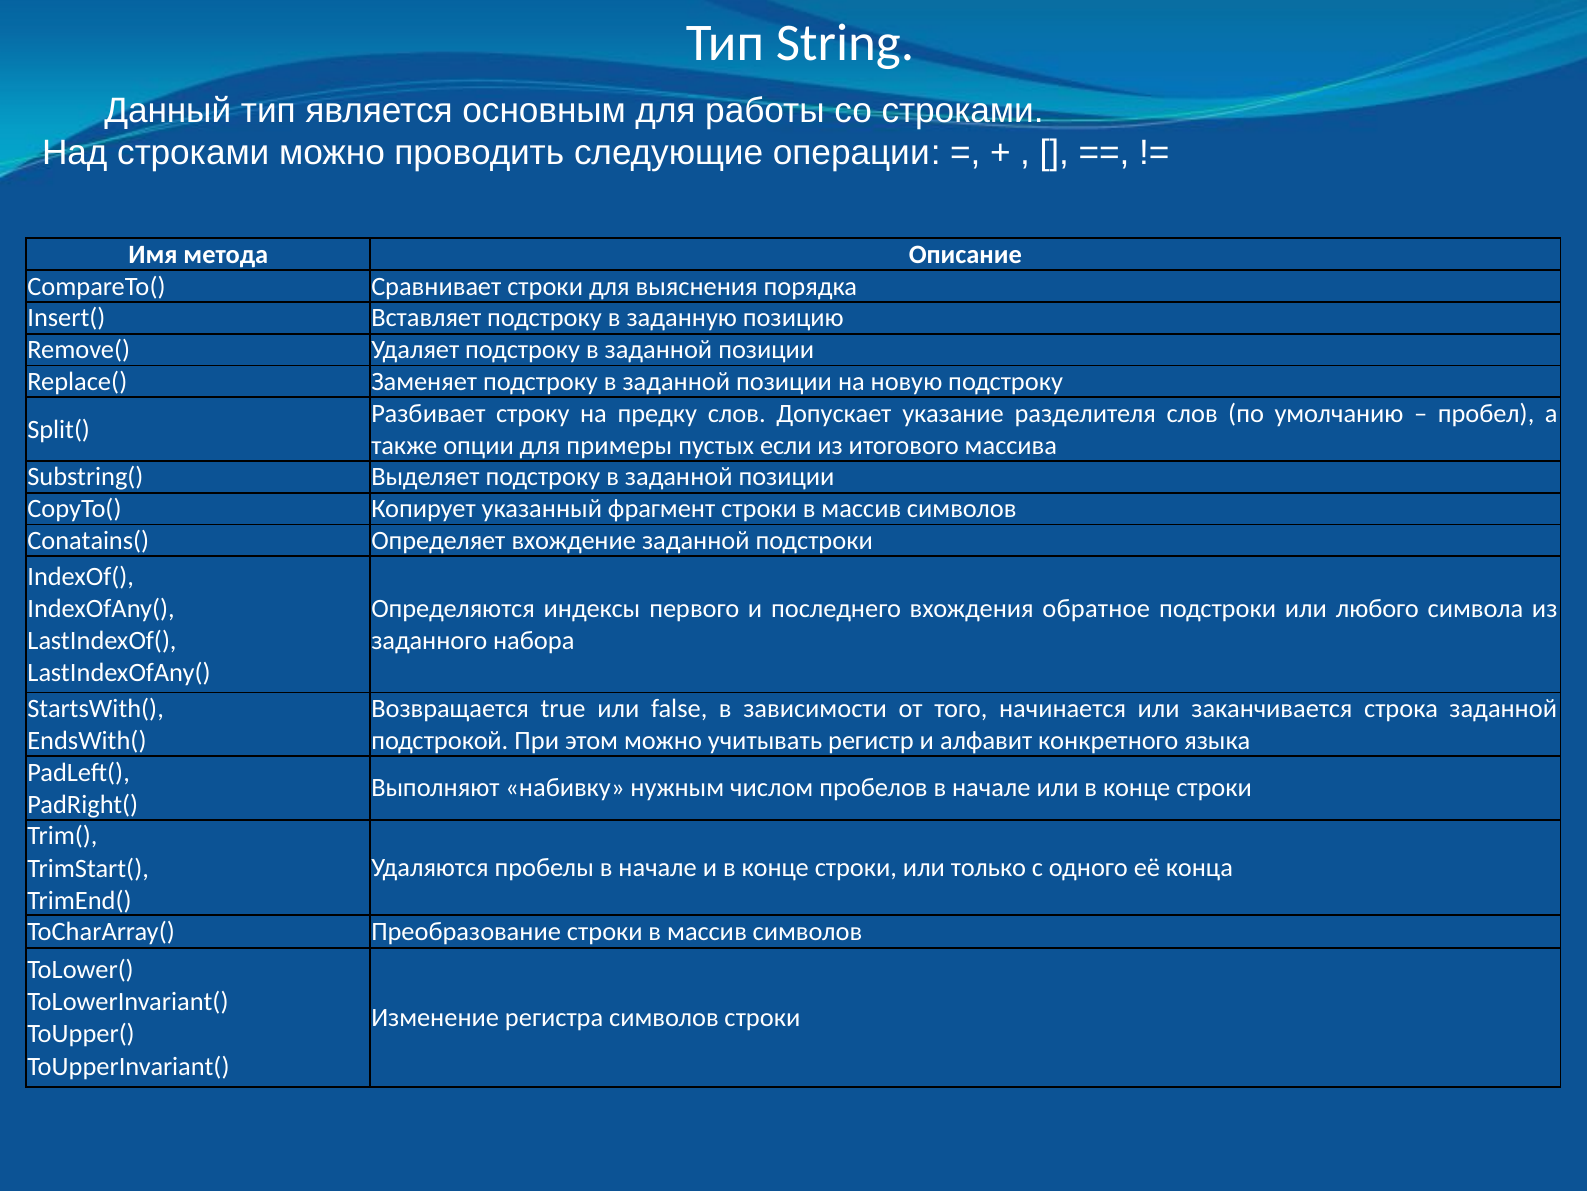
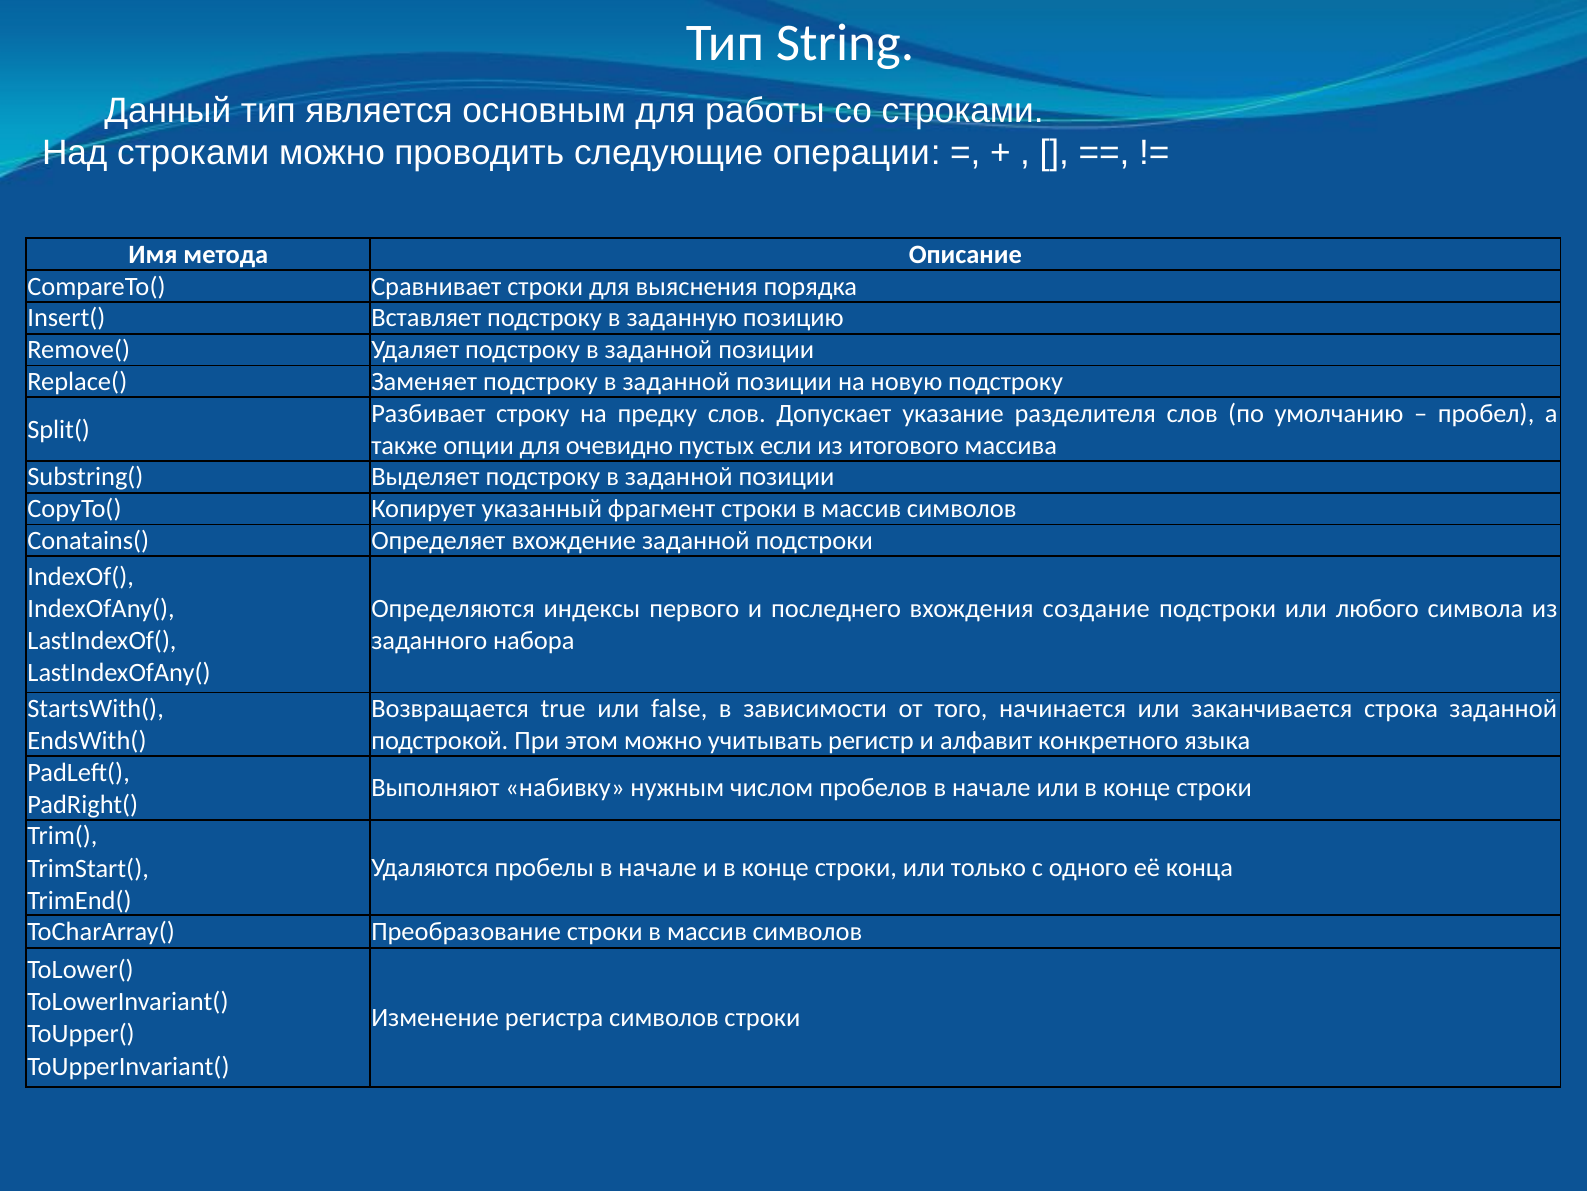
примеры: примеры -> очевидно (619, 446)
обратное: обратное -> создание (1096, 608)
